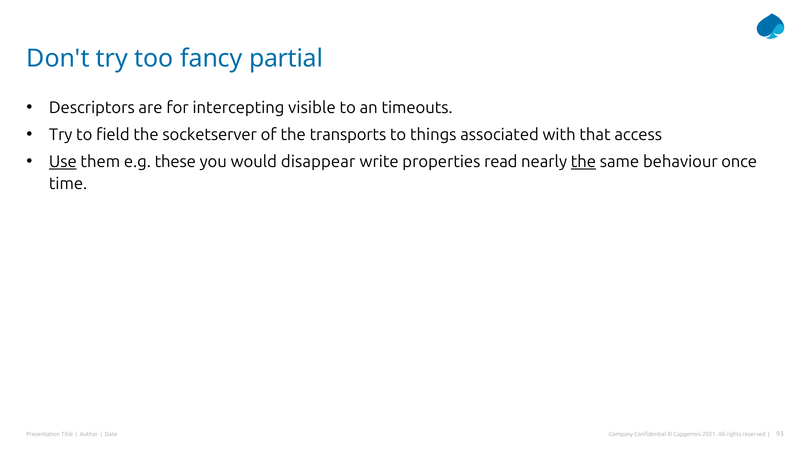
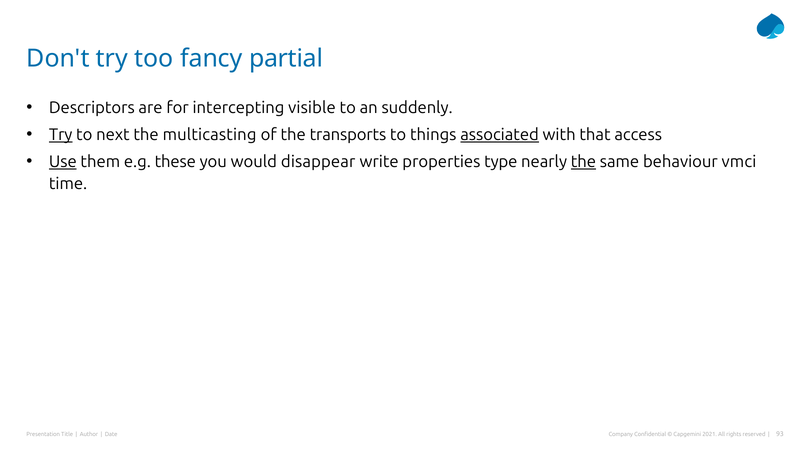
timeouts: timeouts -> suddenly (417, 108)
Try underline: none -> present (61, 135)
field: field -> next (113, 135)
socketserver: socketserver -> multicasting (210, 135)
associated underline: none -> present (500, 135)
read: read -> type (501, 162)
once: once -> vmci (739, 162)
